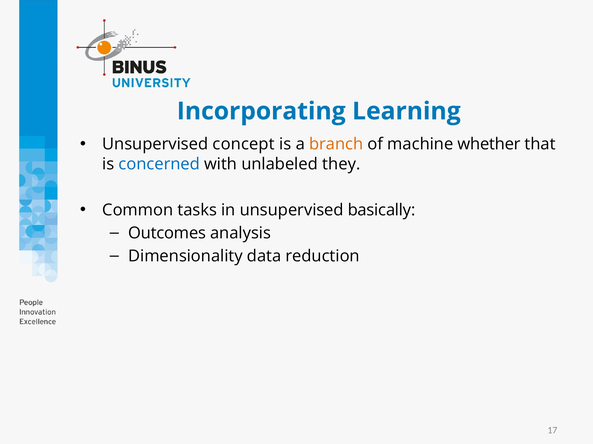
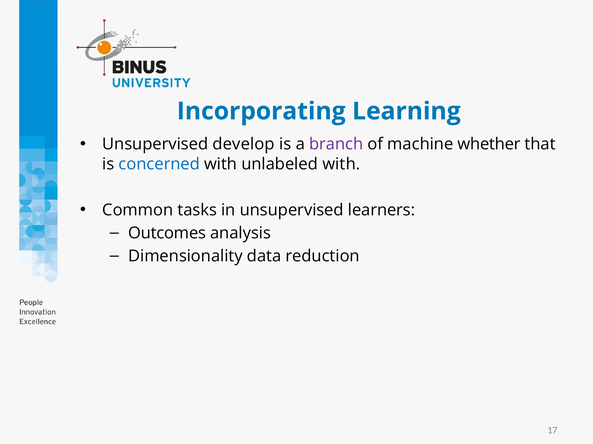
concept: concept -> develop (244, 144)
branch colour: orange -> purple (336, 144)
unlabeled they: they -> with (341, 164)
basically: basically -> learners (381, 210)
